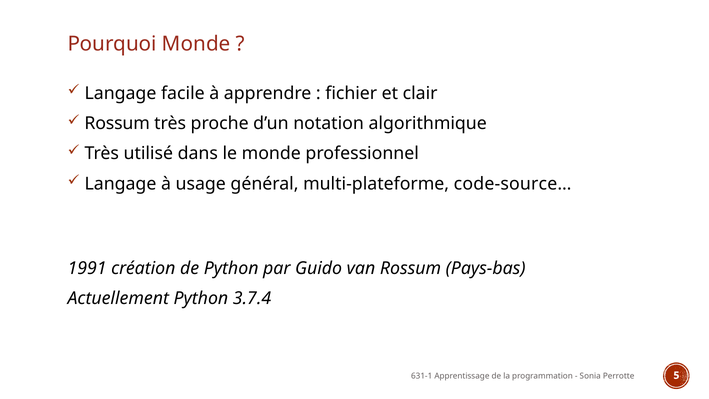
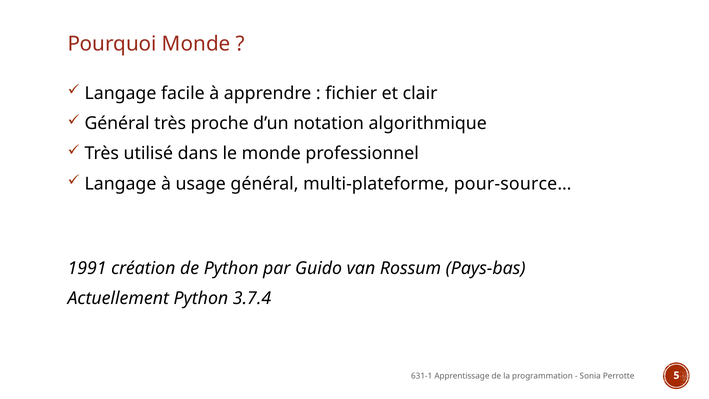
Rossum: Rossum -> Général (117, 123)
code-source…: code-source… -> pour-source… (513, 184)
